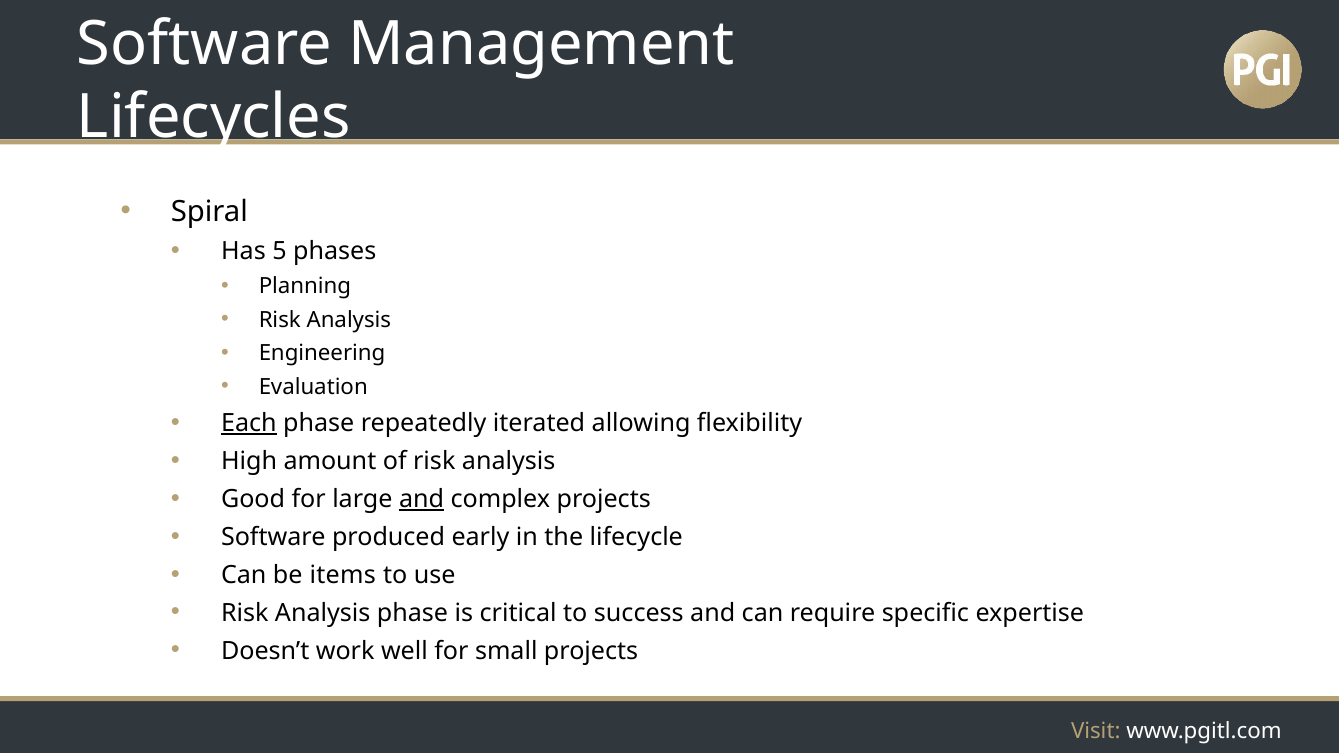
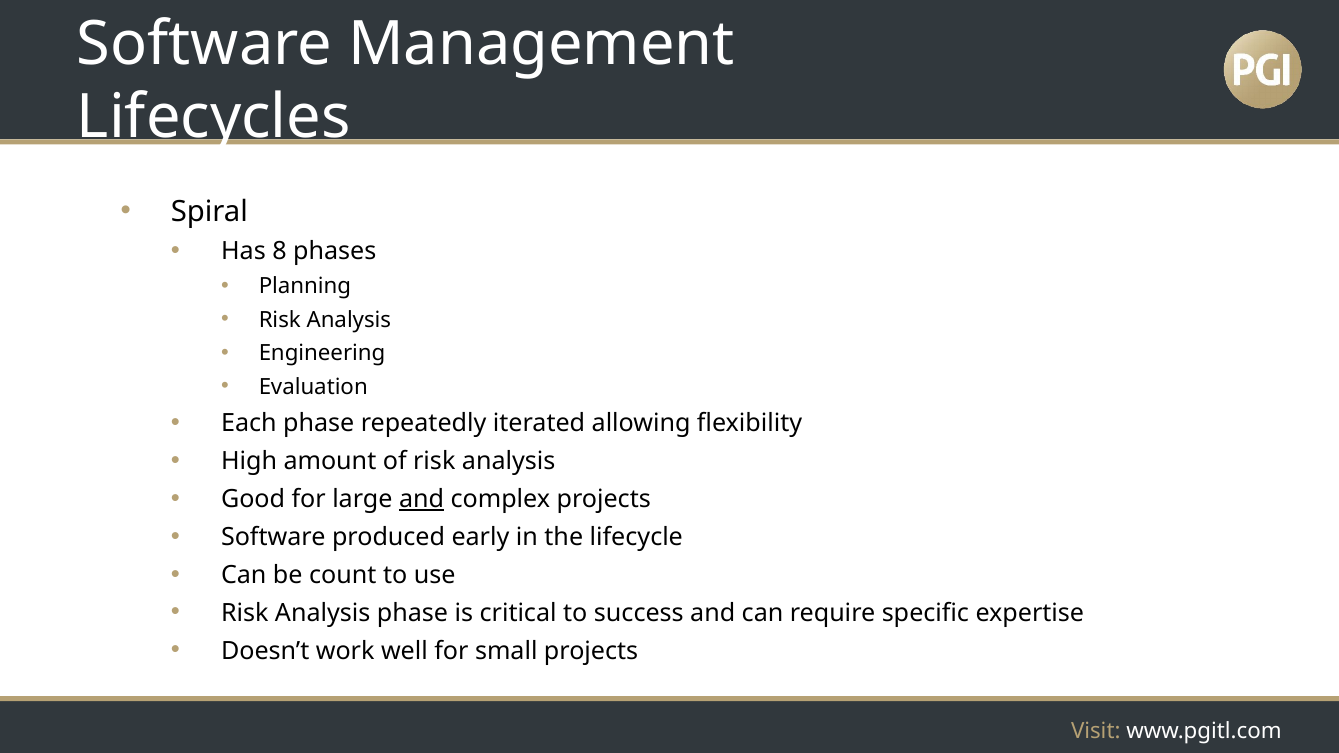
5: 5 -> 8 (279, 252)
Each underline: present -> none (249, 423)
items: items -> count (343, 575)
